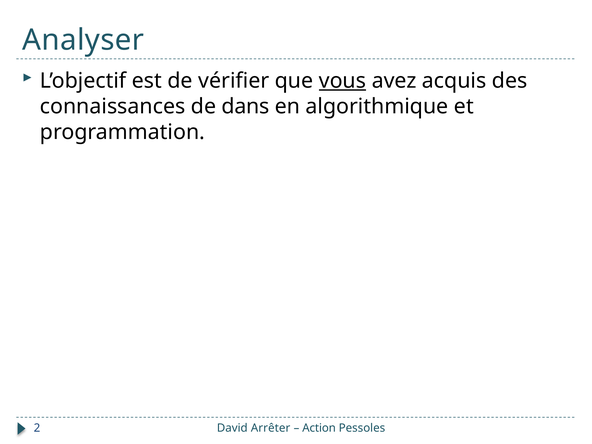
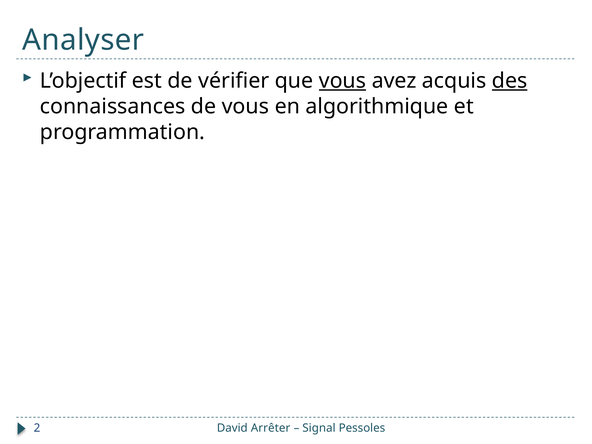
des underline: none -> present (510, 81)
de dans: dans -> vous (245, 106)
Action: Action -> Signal (319, 428)
